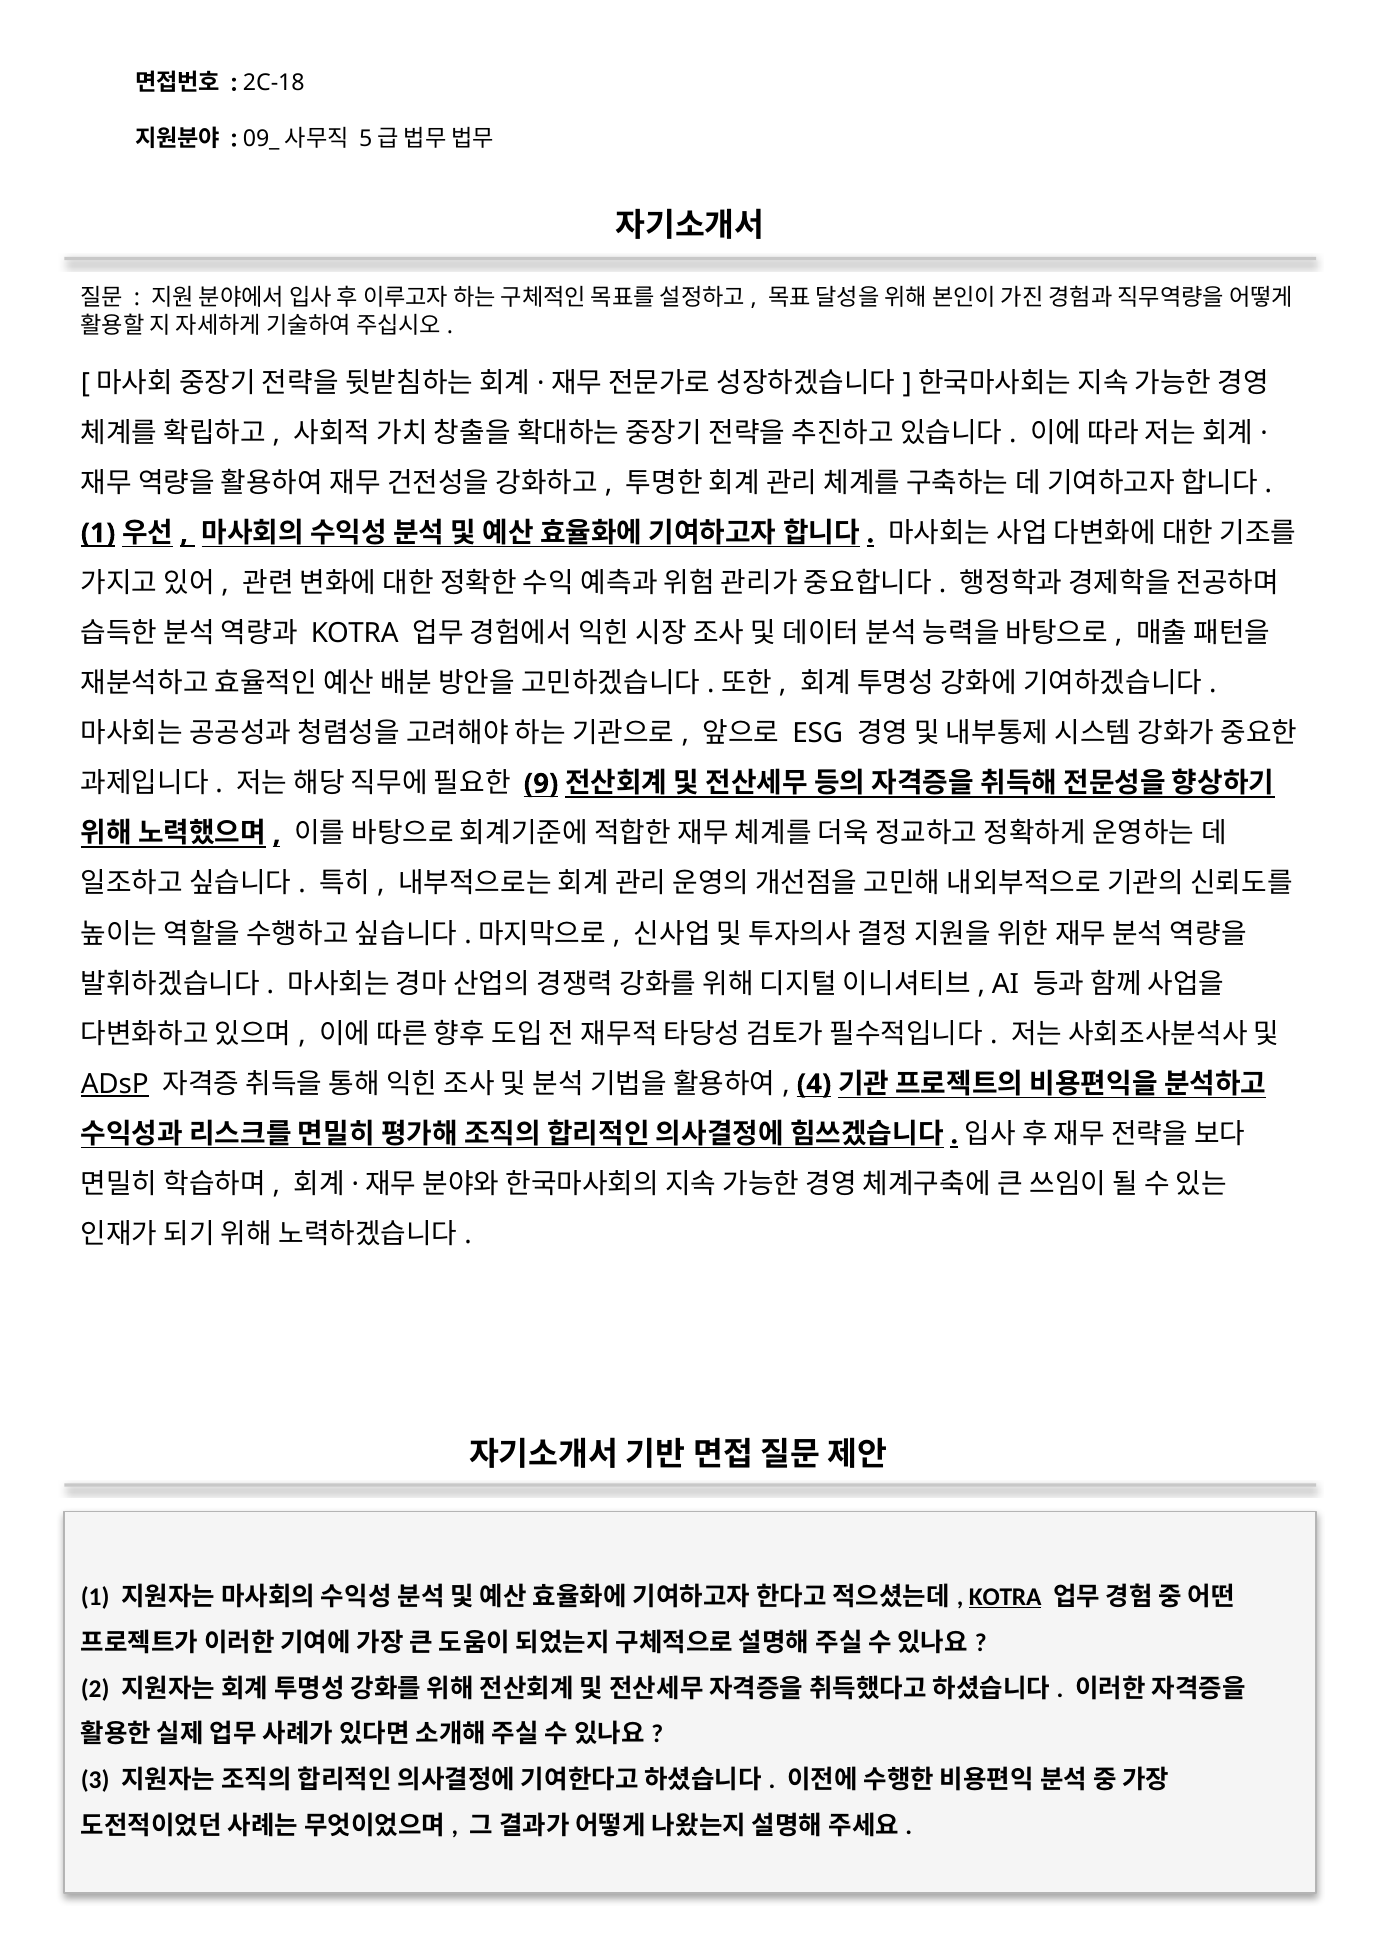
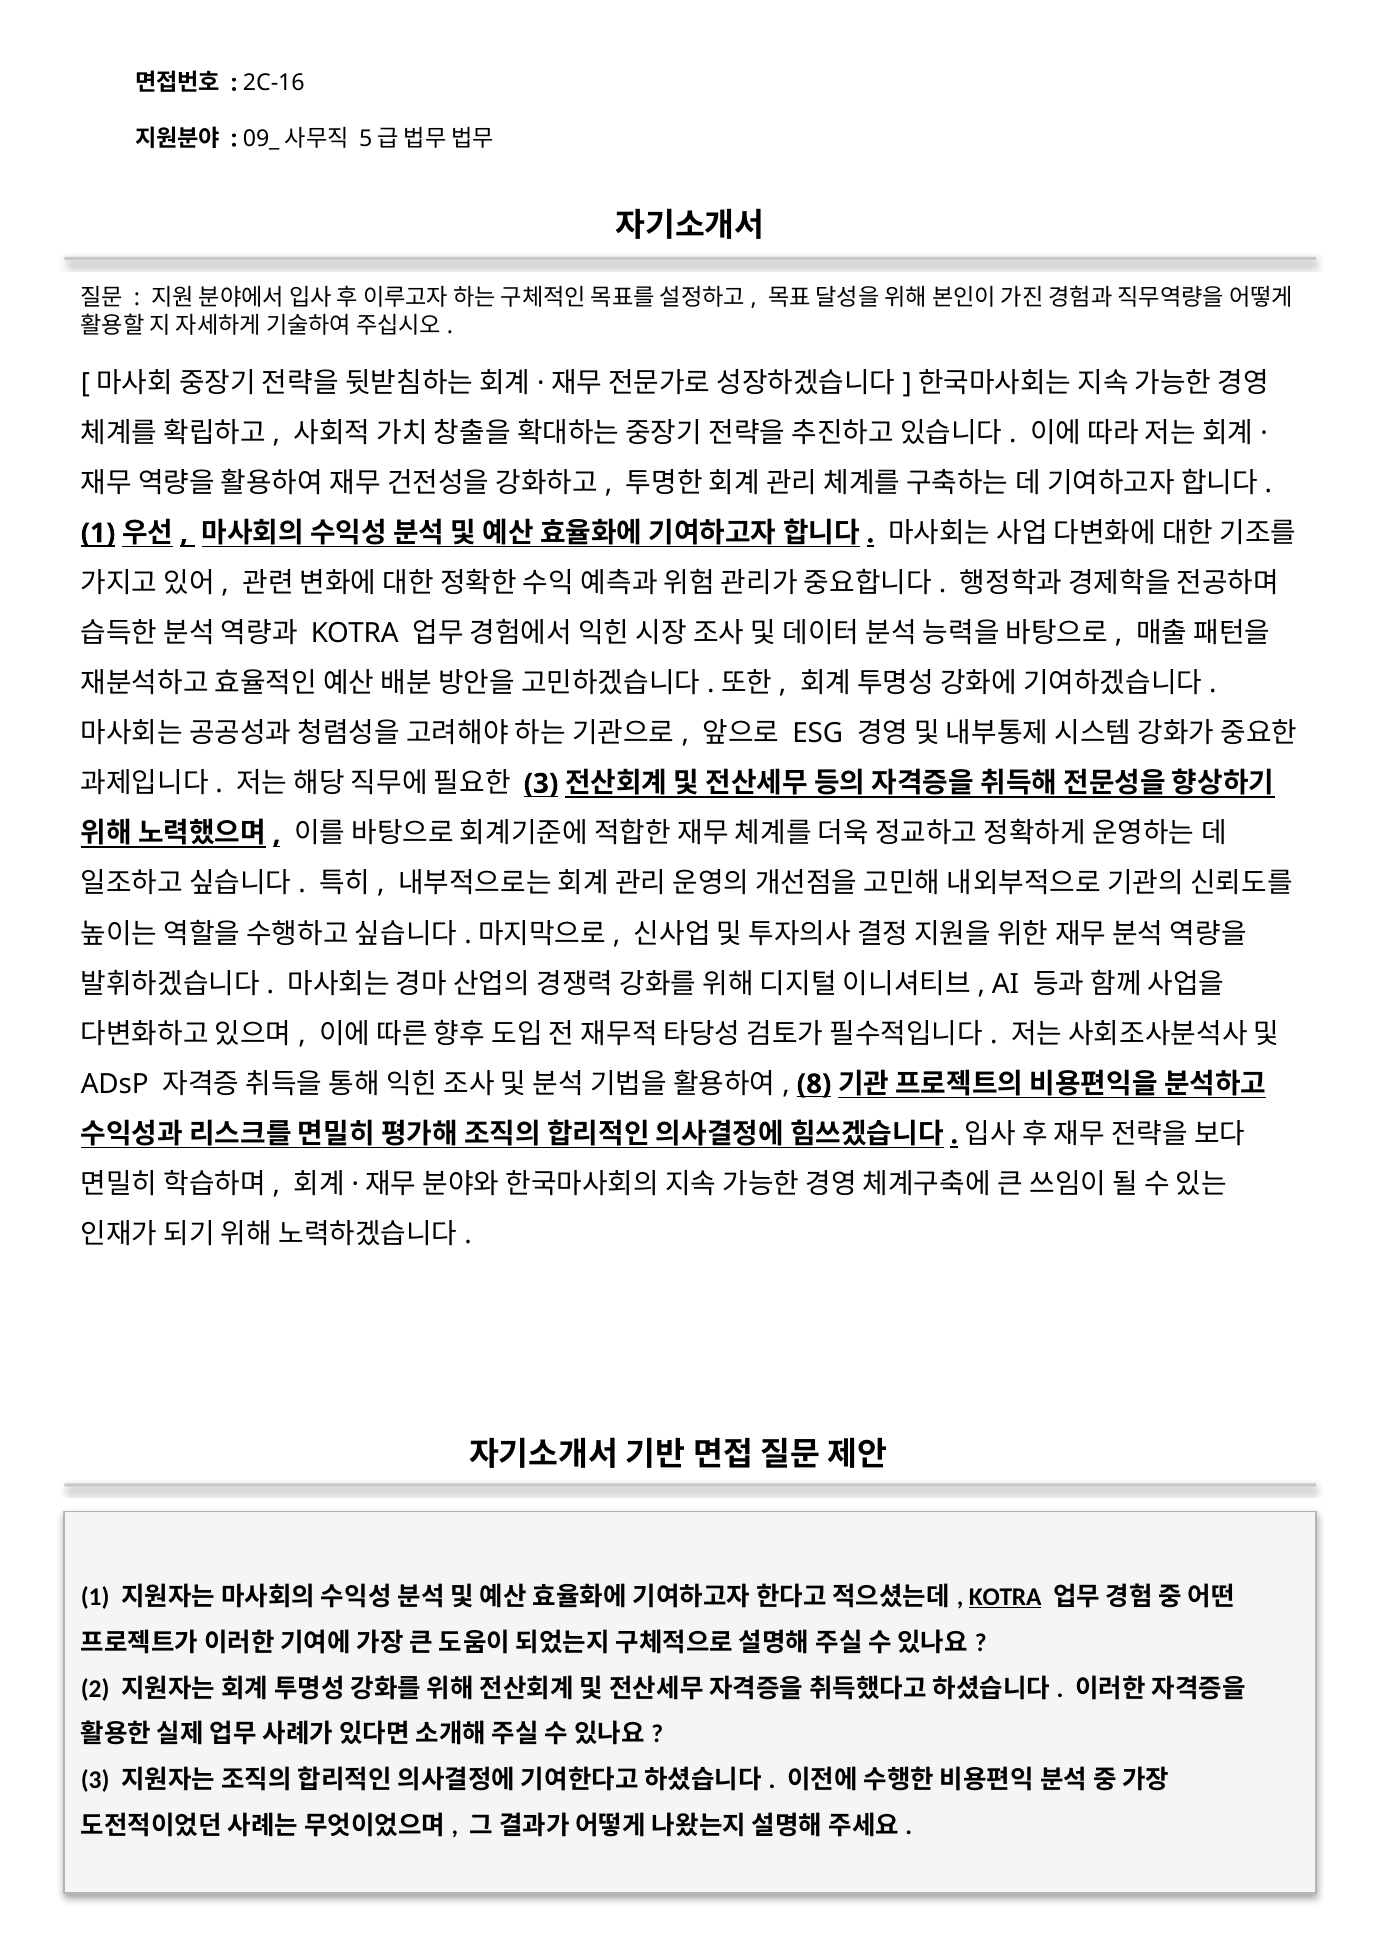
2C-18: 2C-18 -> 2C-16 (274, 83)
9: 9 -> 3 (541, 784)
ADsP underline: present -> none (115, 1084)
4: 4 -> 8 (814, 1084)
